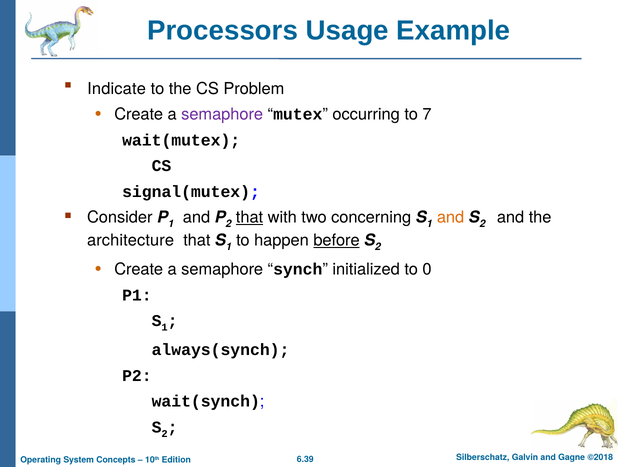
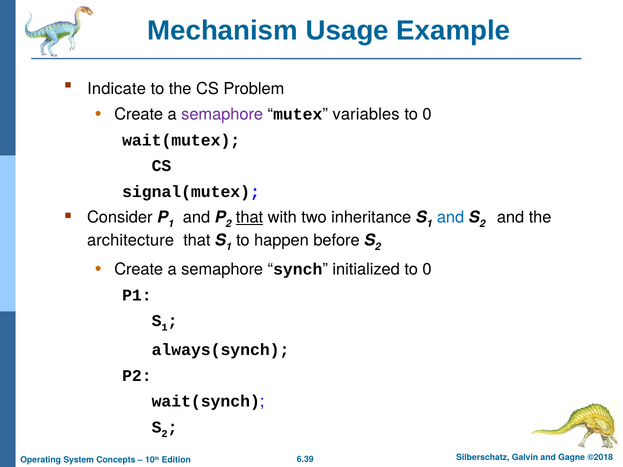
Processors: Processors -> Mechanism (223, 30)
occurring: occurring -> variables (366, 114)
7: 7 -> 0 (427, 114)
concerning: concerning -> inheritance (371, 218)
and colour: orange -> blue (451, 218)
before underline: present -> none (337, 240)
